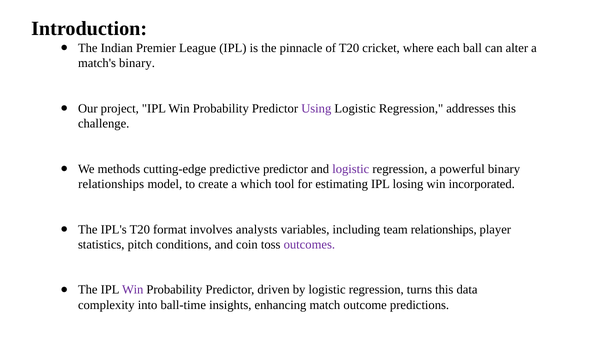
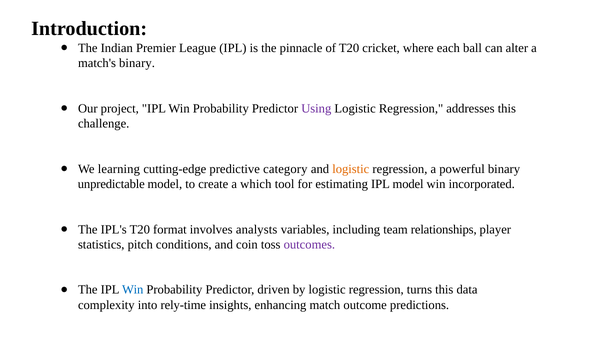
methods: methods -> learning (119, 169)
predictive predictor: predictor -> category (285, 169)
logistic colour: purple -> orange (351, 169)
relationships: relationships -> unpredictable (111, 184)
IPL losing: losing -> model (408, 184)
Win colour: purple -> blue (133, 290)
ball-time: ball-time -> rely-time (183, 305)
